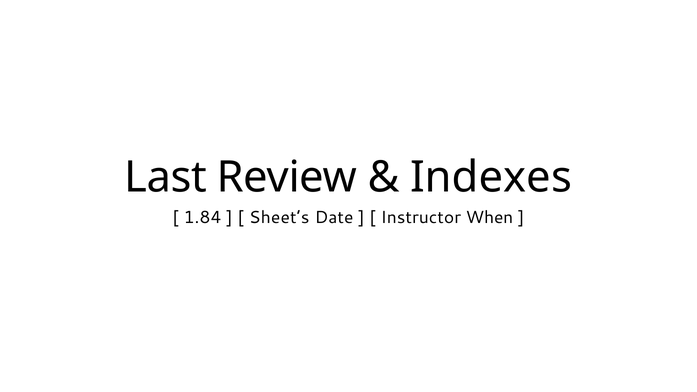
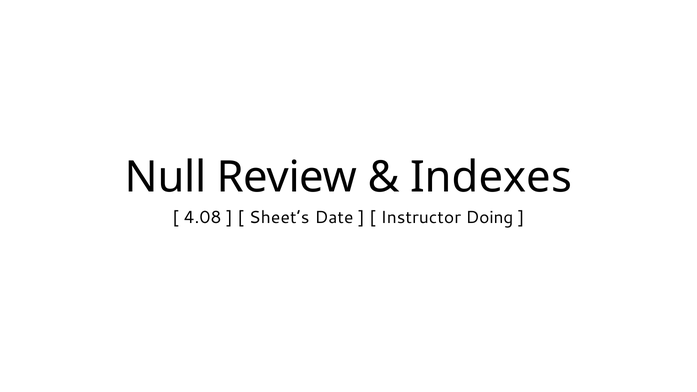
Last: Last -> Null (166, 178)
1.84: 1.84 -> 4.08 (203, 218)
When: When -> Doing (490, 218)
